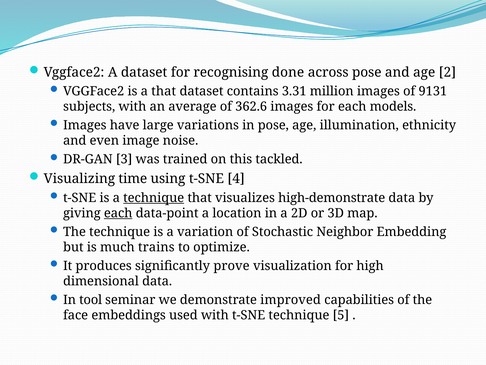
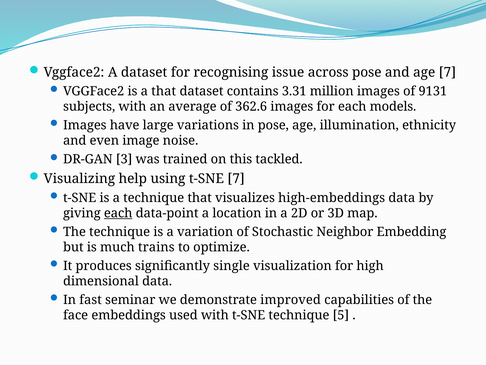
done: done -> issue (288, 72)
age 2: 2 -> 7 (447, 72)
time: time -> help (133, 179)
t-SNE 4: 4 -> 7 (236, 179)
technique underline: present -> none (154, 197)
high-demonstrate: high-demonstrate -> high-embeddings (332, 197)
prove: prove -> single (232, 265)
tool: tool -> fast (91, 300)
